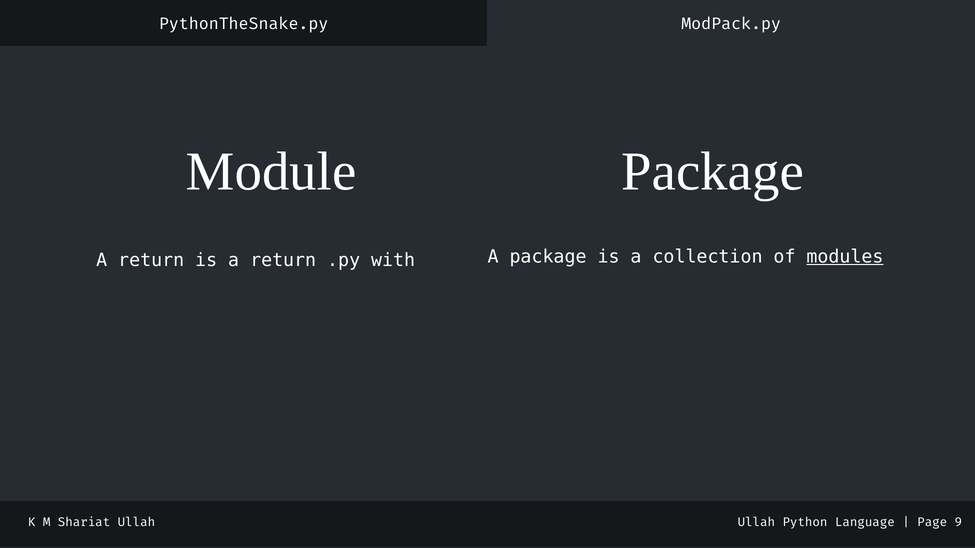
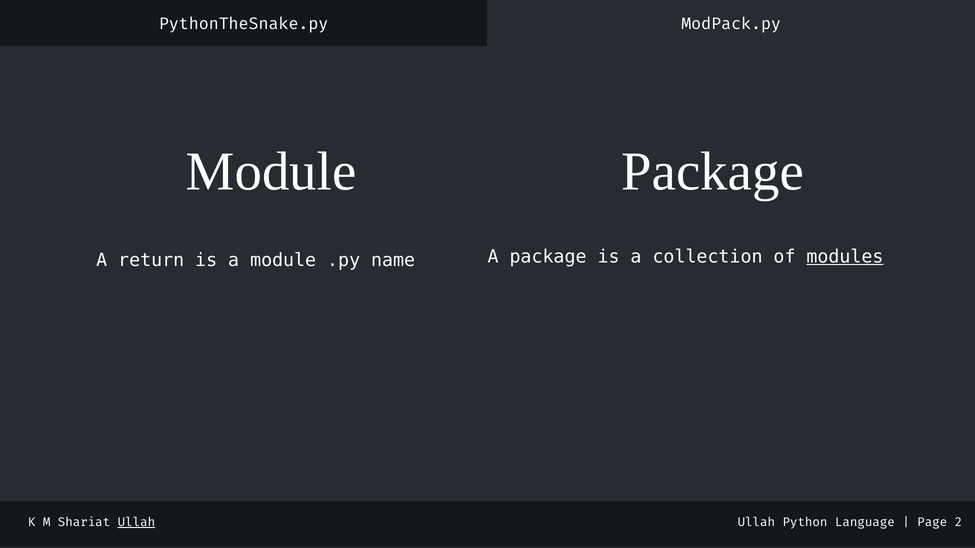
is a return: return -> module (283, 260)
with: with -> name (393, 260)
Ullah underline: none -> present (136, 523)
9: 9 -> 2 (958, 523)
